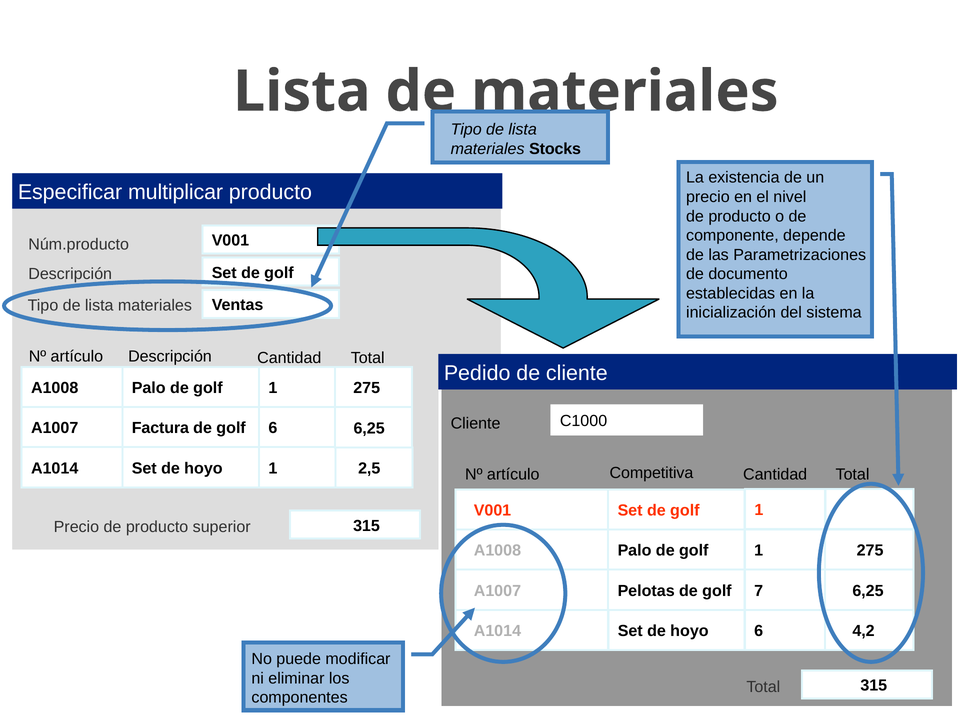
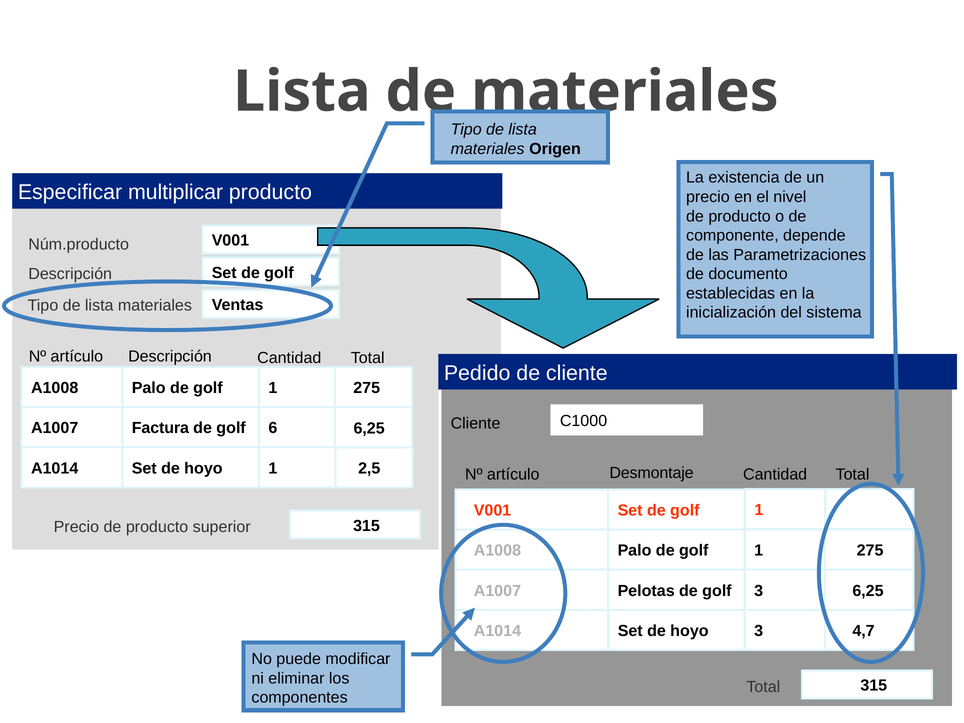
Stocks: Stocks -> Origen (555, 149)
Competitiva: Competitiva -> Desmontaje (652, 473)
golf 7: 7 -> 3 (759, 591)
hoyo 6: 6 -> 3 (759, 631)
4,2: 4,2 -> 4,7 (864, 631)
